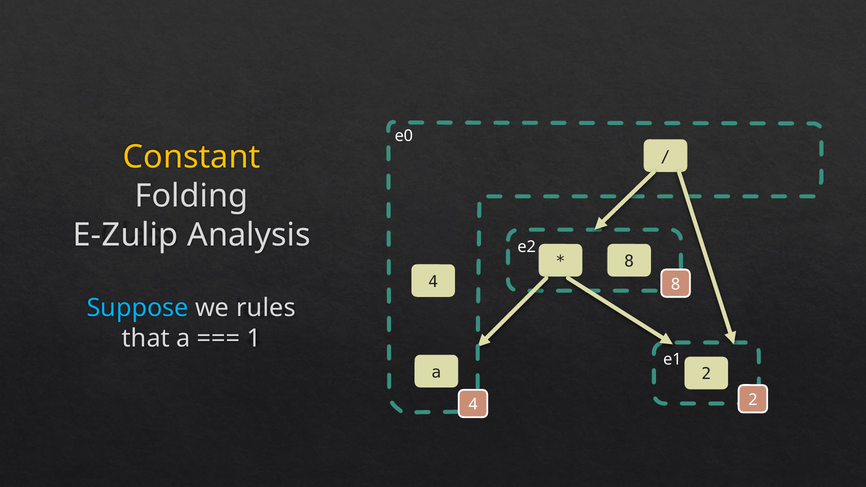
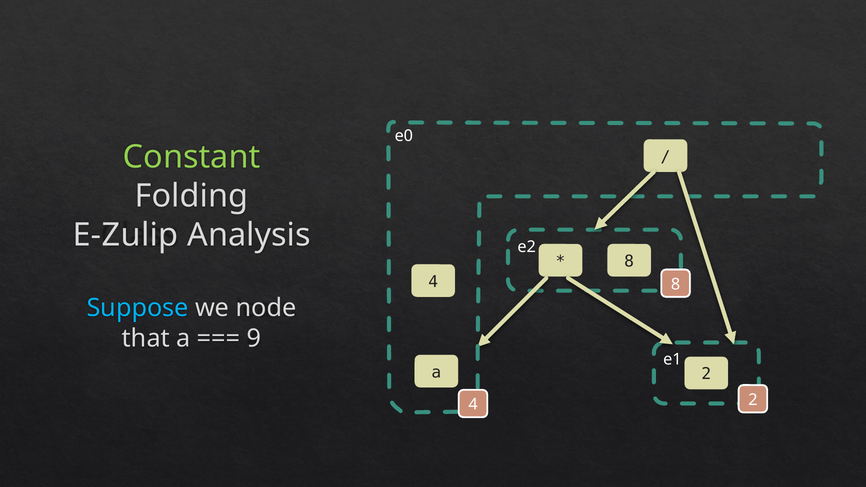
Constant colour: yellow -> light green (192, 157)
rules: rules -> node (266, 308)
1: 1 -> 9 (254, 338)
